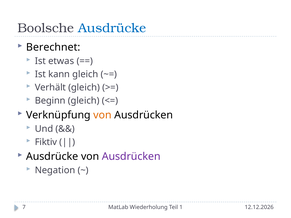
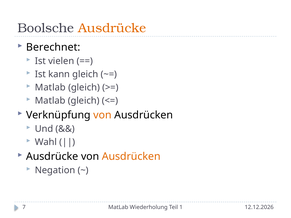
Ausdrücke colour: blue -> orange (112, 28)
etwas: etwas -> vielen (61, 61)
Verhält: Verhält -> Matlab (50, 88)
Beginn: Beginn -> Matlab (50, 101)
Fiktiv: Fiktiv -> Wahl (46, 142)
Ausdrücken colour: purple -> orange (131, 157)
